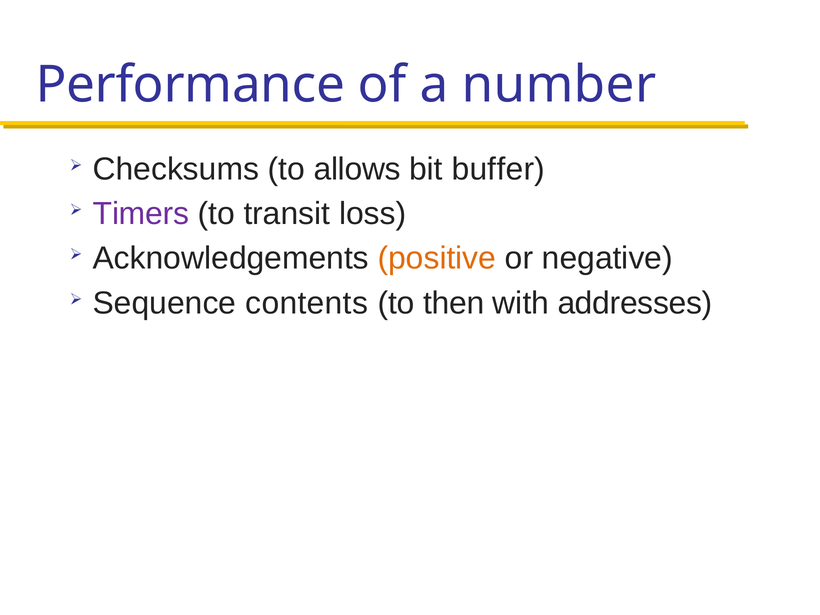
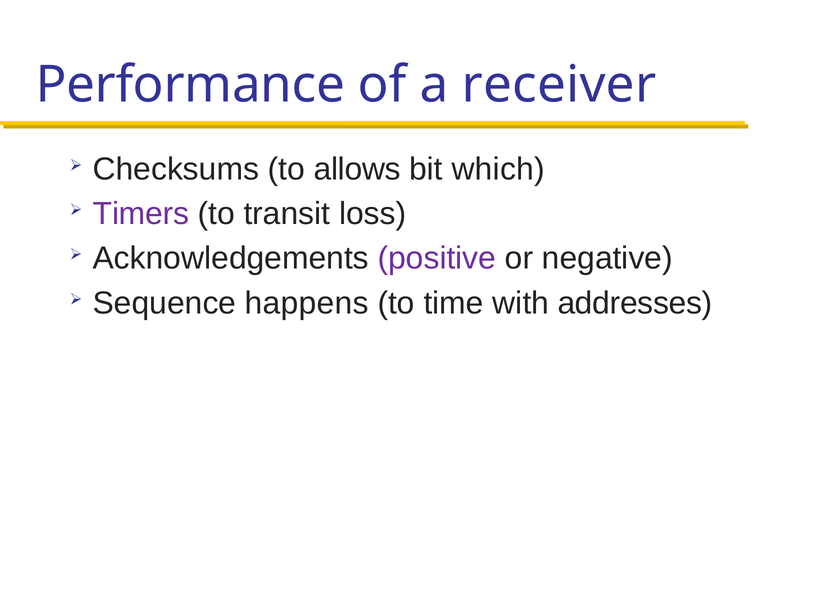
number: number -> receiver (559, 85)
buffer: buffer -> which (498, 169)
positive colour: orange -> purple (437, 258)
contents: contents -> happens (307, 303)
then: then -> time (454, 303)
